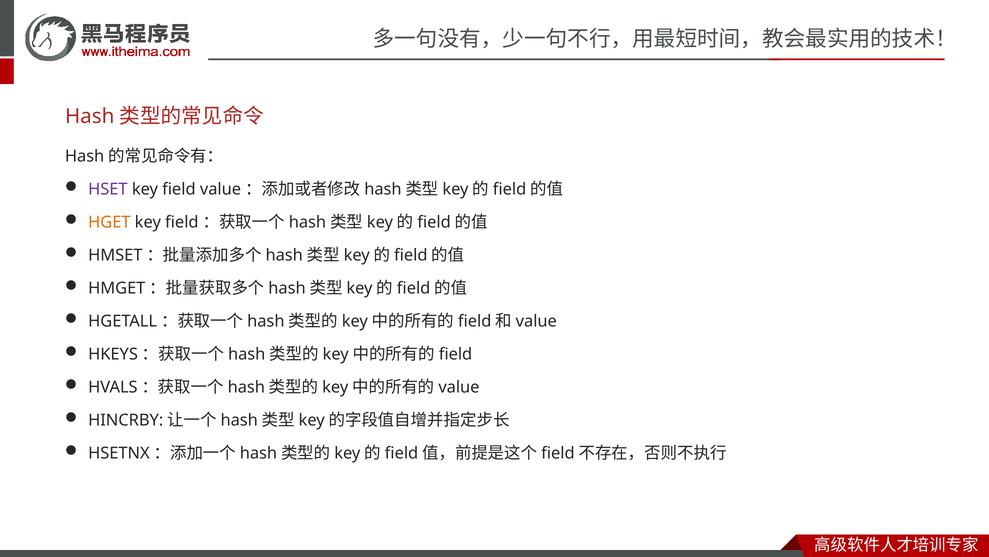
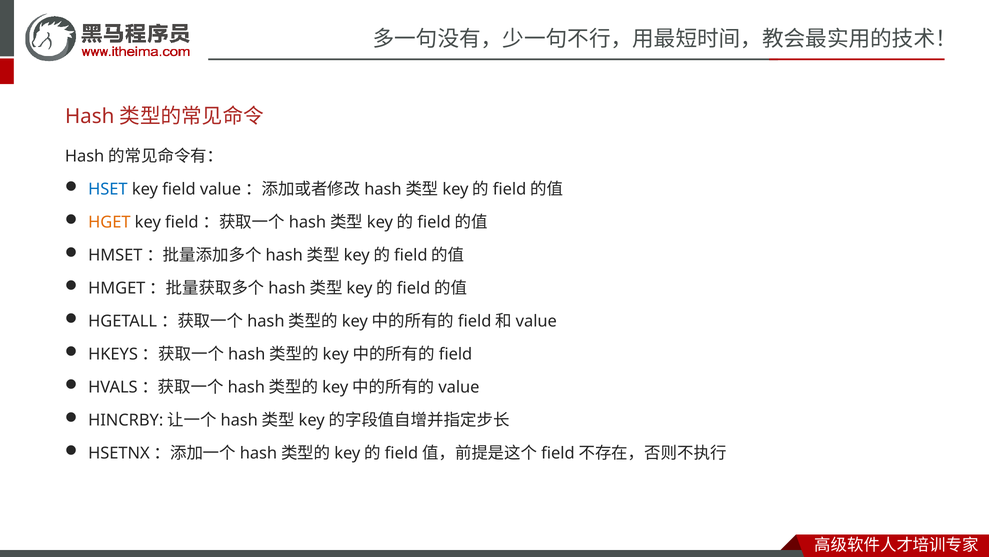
HSET colour: purple -> blue (108, 189)
